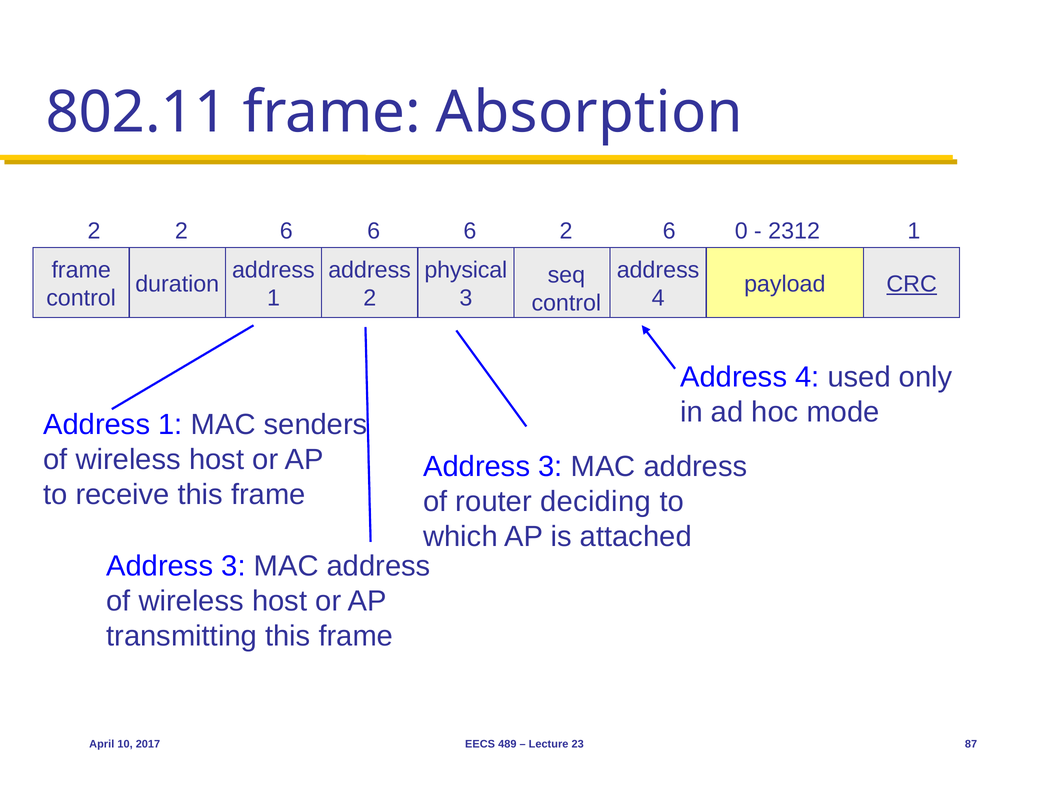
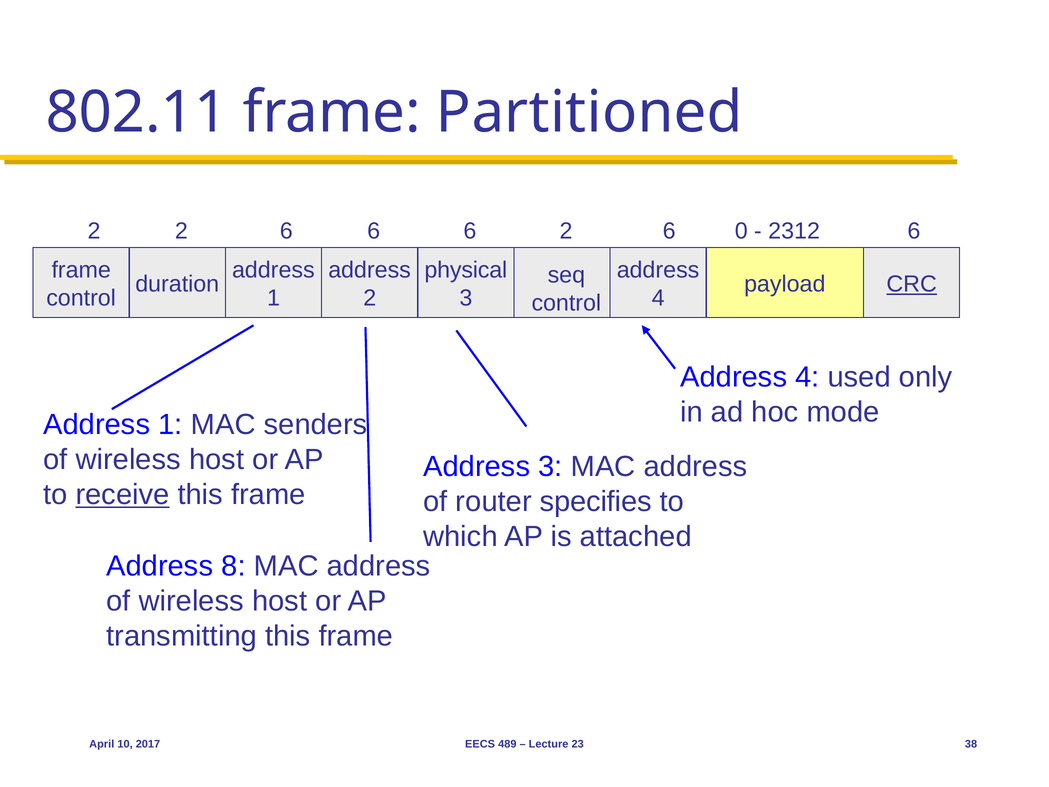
Absorption: Absorption -> Partitioned (589, 112)
2312 1: 1 -> 6 (914, 231)
receive underline: none -> present (123, 495)
deciding: deciding -> specifies (596, 501)
3: 3 -> 8 (233, 566)
87: 87 -> 38 (971, 744)
